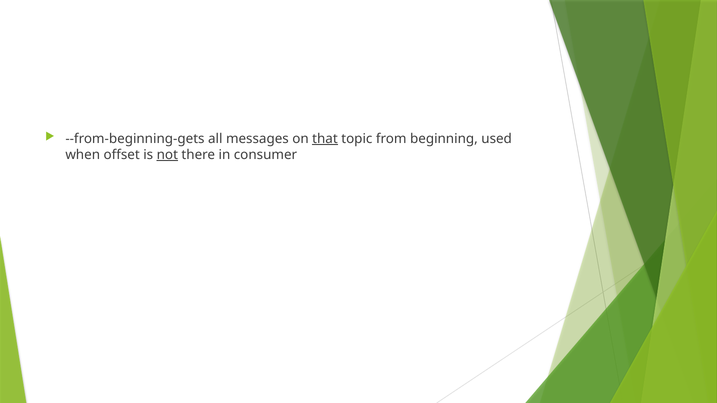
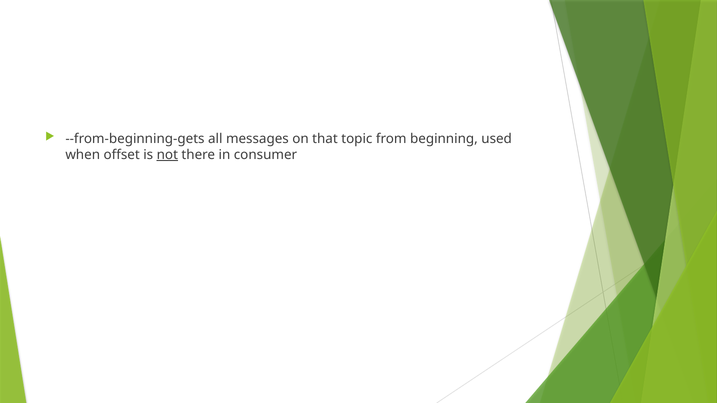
that underline: present -> none (325, 139)
